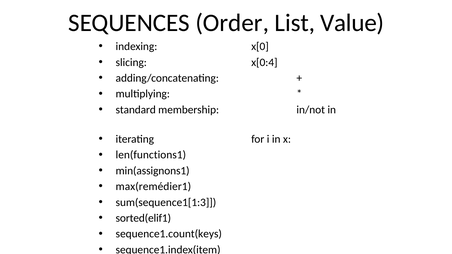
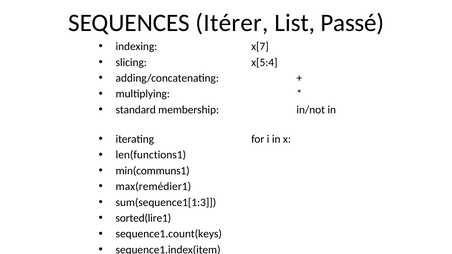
Order: Order -> Itérer (232, 23)
Value: Value -> Passé (352, 23)
x[0: x[0 -> x[7 (260, 47)
x[0:4: x[0:4 -> x[5:4 (264, 62)
min(assignons1: min(assignons1 -> min(communs1 (153, 171)
sorted(elif1: sorted(elif1 -> sorted(lire1 (143, 218)
